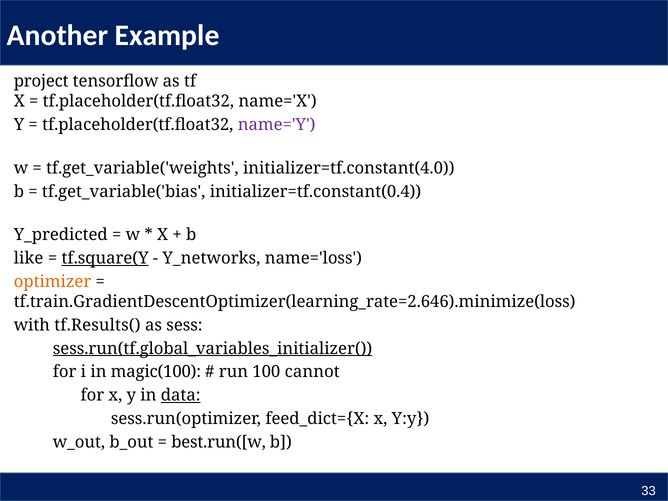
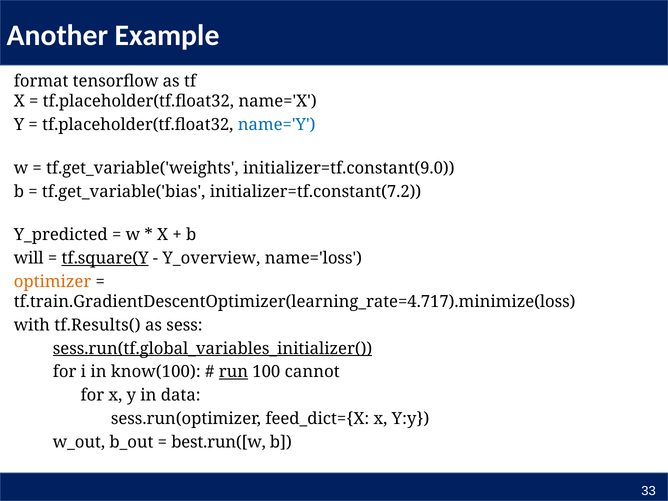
project: project -> format (41, 81)
name='Y colour: purple -> blue (277, 125)
initializer=tf.constant(4.0: initializer=tf.constant(4.0 -> initializer=tf.constant(9.0 (349, 168)
initializer=tf.constant(0.4: initializer=tf.constant(0.4 -> initializer=tf.constant(7.2 (316, 192)
like: like -> will (29, 258)
Y_networks: Y_networks -> Y_overview (211, 258)
tf.train.GradientDescentOptimizer(learning_rate=2.646).minimize(loss: tf.train.GradientDescentOptimizer(learning_rate=2.646).minimize(loss -> tf.train.GradientDescentOptimizer(learning_rate=4.717).minimize(loss (295, 302)
magic(100: magic(100 -> know(100 (156, 372)
run underline: none -> present (233, 372)
data underline: present -> none (181, 395)
